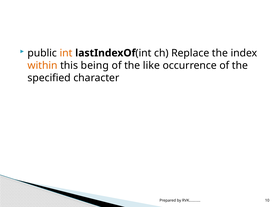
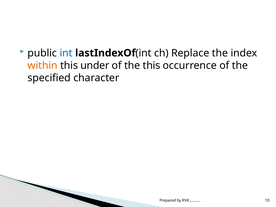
int colour: orange -> blue (66, 53)
being: being -> under (95, 65)
the like: like -> this (152, 65)
